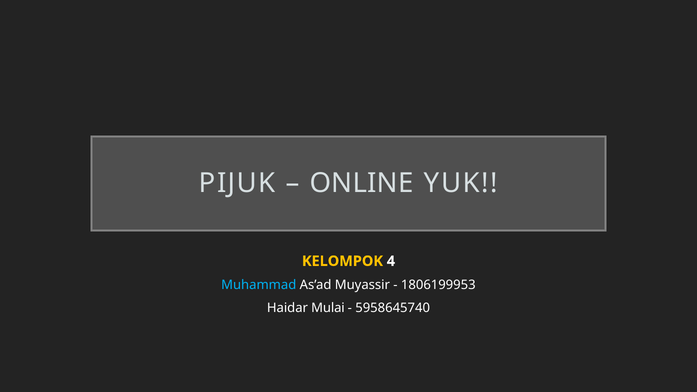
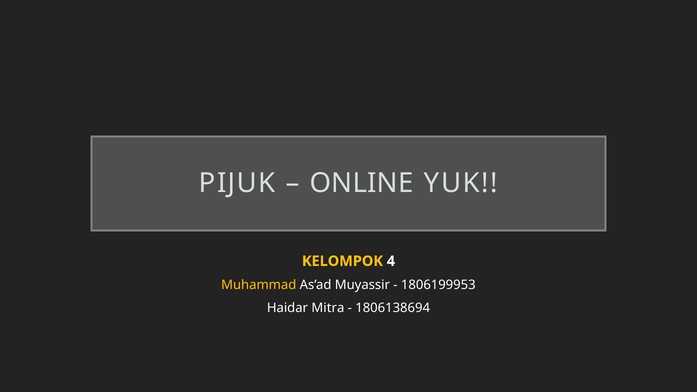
Muhammad colour: light blue -> yellow (259, 285)
Mulai: Mulai -> Mitra (328, 308)
5958645740: 5958645740 -> 1806138694 (393, 308)
